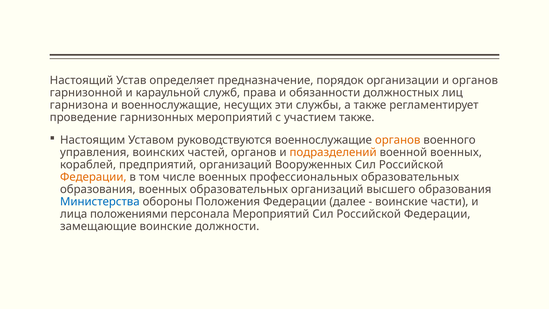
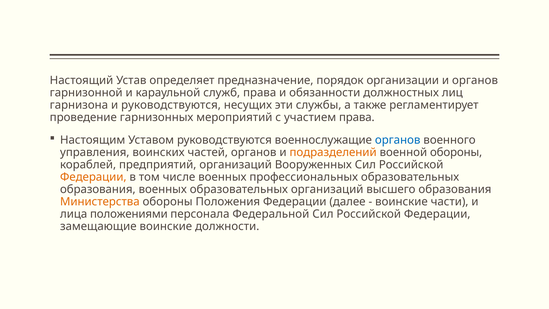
и военнослужащие: военнослужащие -> руководствуются (171, 105)
участием также: также -> права (357, 117)
органов colour: orange -> blue (398, 140)
военной военных: военных -> обороны (456, 152)
Министерства colour: blue -> orange (100, 202)
персонала Мероприятий: Мероприятий -> Федеральной (271, 214)
